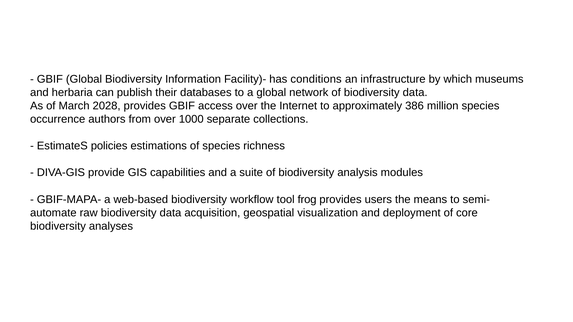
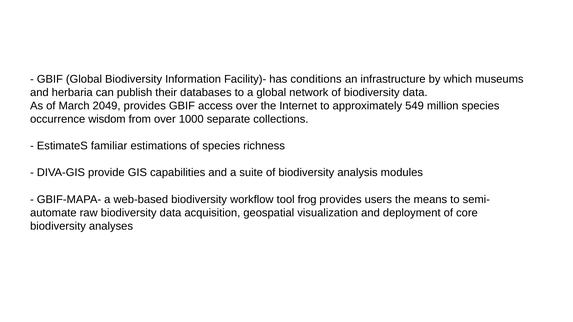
2028: 2028 -> 2049 (107, 106)
386: 386 -> 549 (414, 106)
authors: authors -> wisdom (107, 119)
policies: policies -> familiar (109, 146)
